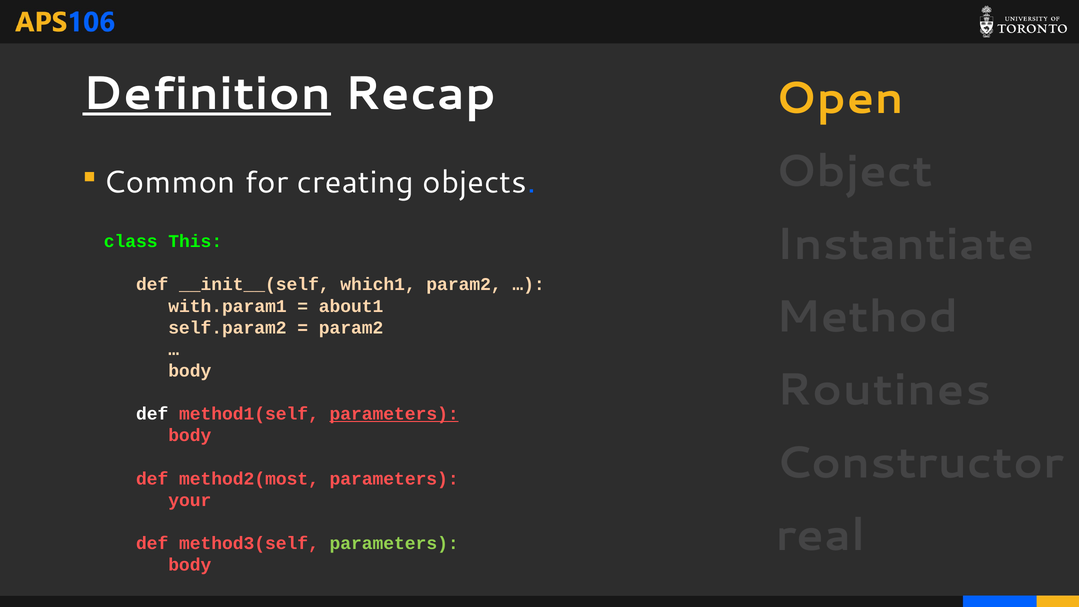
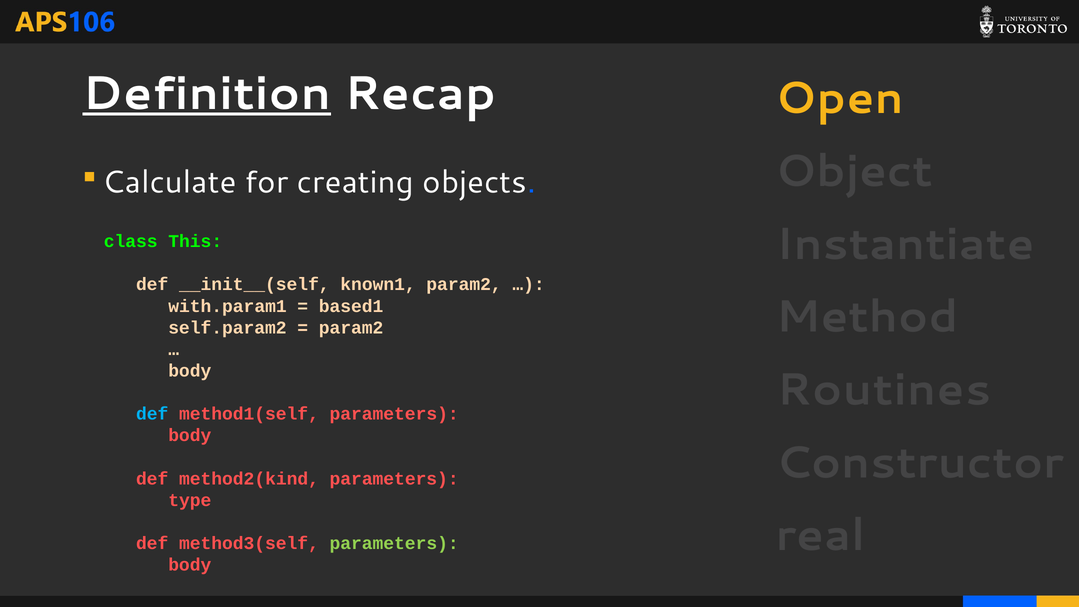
Common: Common -> Calculate (170, 182)
which1: which1 -> known1 (378, 285)
about1: about1 -> based1 (351, 306)
def colour: white -> light blue (152, 414)
parameters underline: present -> none (394, 414)
method2(most: method2(most -> method2(kind (249, 479)
your: your -> type (190, 500)
